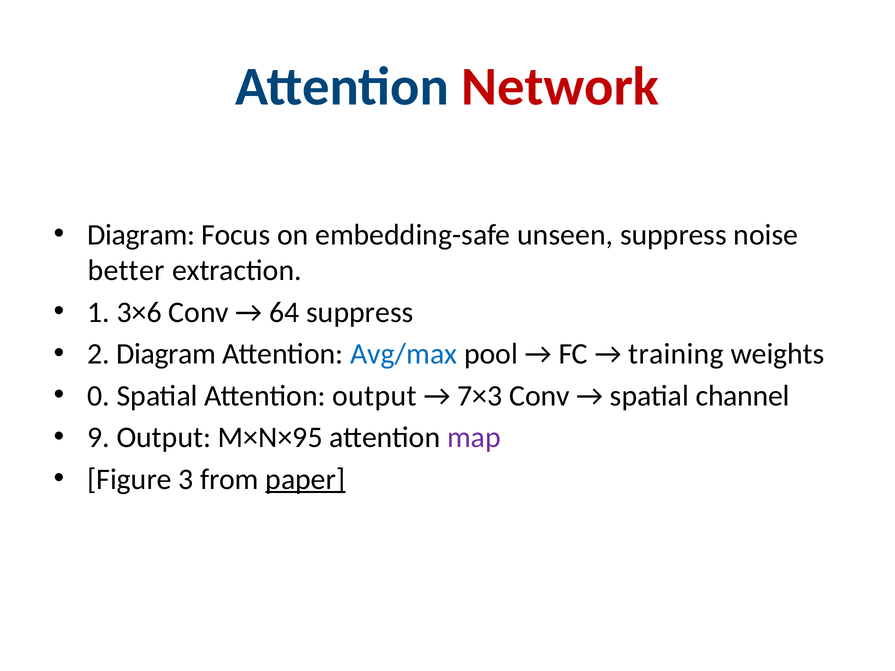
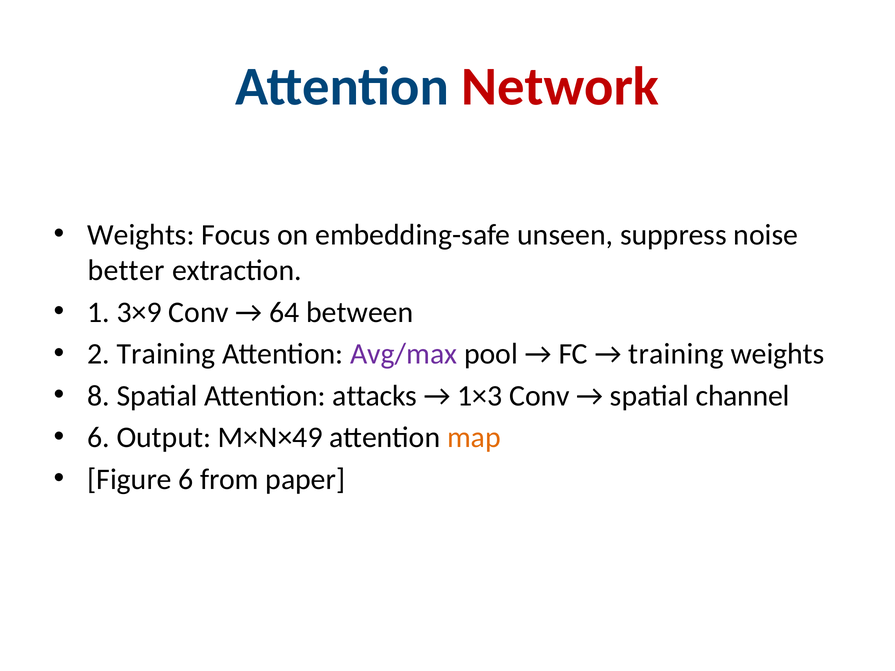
Diagram: Diagram -> Weights (141, 235)
3×6: 3×6 -> 3×9 (139, 312)
64 suppress: suppress -> between (360, 312)
2 Diagram: Diagram -> Training (166, 354)
Avg/max colour: blue -> purple (404, 354)
0: 0 -> 8 (99, 396)
Attention output: output -> attacks (375, 396)
7×3: 7×3 -> 1×3 (480, 396)
9: 9 -> 6 (99, 438)
M×N×95: M×N×95 -> M×N×49 (270, 438)
map colour: purple -> orange (474, 438)
Figure 3: 3 -> 6 (186, 479)
paper underline: present -> none (305, 479)
